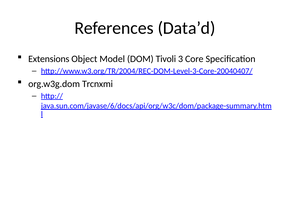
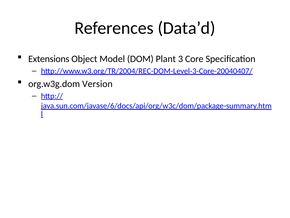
Tivoli: Tivoli -> Plant (166, 59)
Trcnxmi: Trcnxmi -> Version (97, 84)
